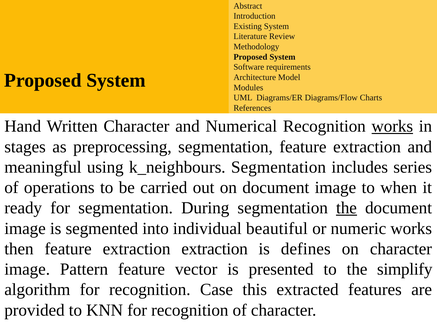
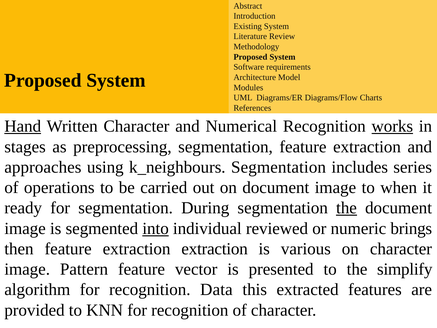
Hand underline: none -> present (23, 126)
meaningful: meaningful -> approaches (43, 167)
into underline: none -> present (156, 228)
beautiful: beautiful -> reviewed (277, 228)
numeric works: works -> brings (411, 228)
defines: defines -> various (306, 249)
Case: Case -> Data (216, 289)
